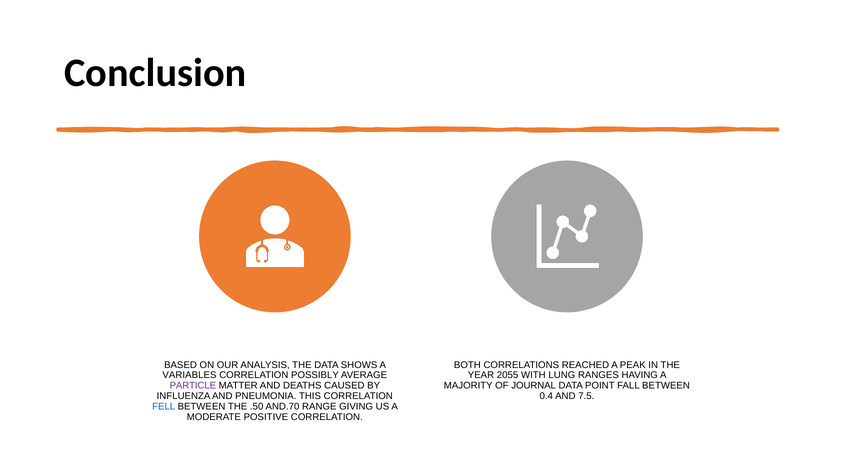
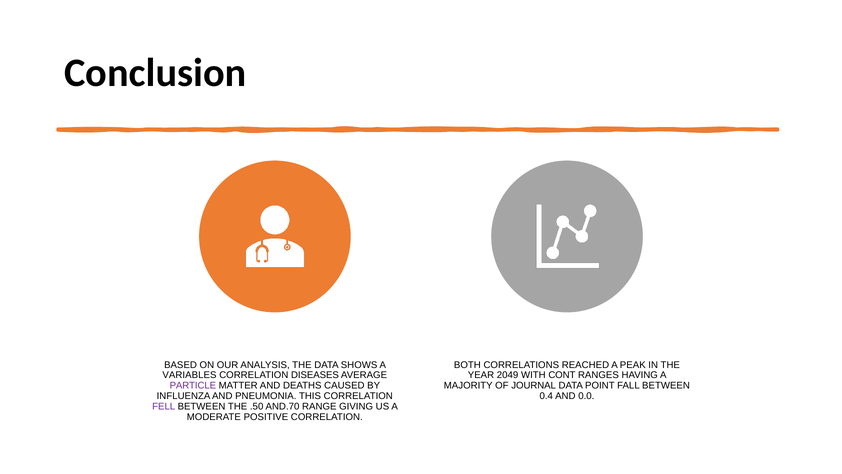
POSSIBLY: POSSIBLY -> DISEASES (315, 375)
2055: 2055 -> 2049 (508, 375)
LUNG: LUNG -> CONT (562, 375)
7.5: 7.5 -> 0.0 (586, 396)
FELL colour: blue -> purple (164, 406)
